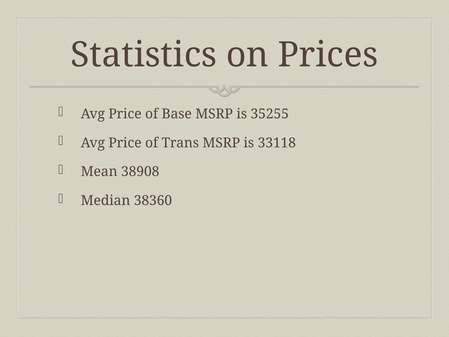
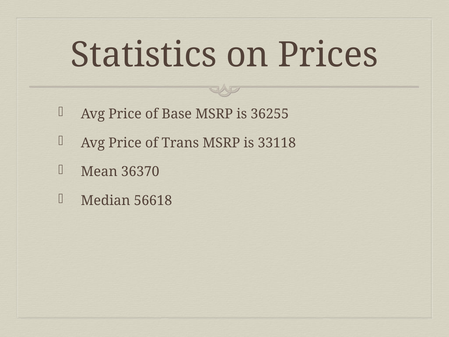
35255: 35255 -> 36255 (270, 114)
38908: 38908 -> 36370 (140, 172)
38360: 38360 -> 56618 (153, 201)
